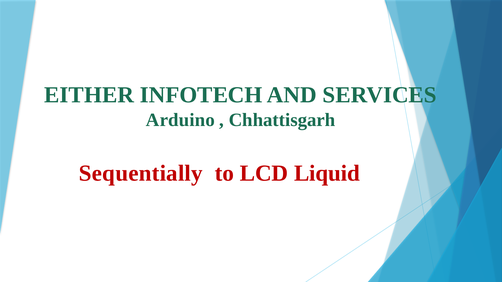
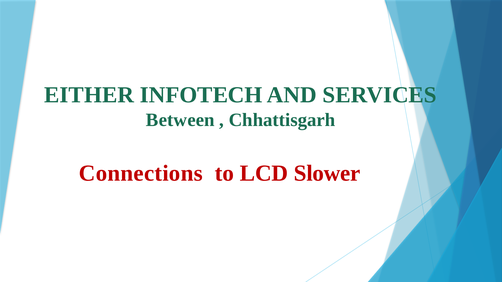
Arduino: Arduino -> Between (180, 120)
Sequentially: Sequentially -> Connections (141, 174)
Liquid: Liquid -> Slower (327, 174)
